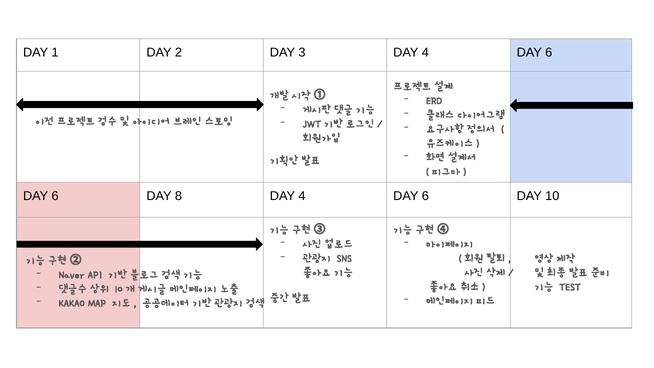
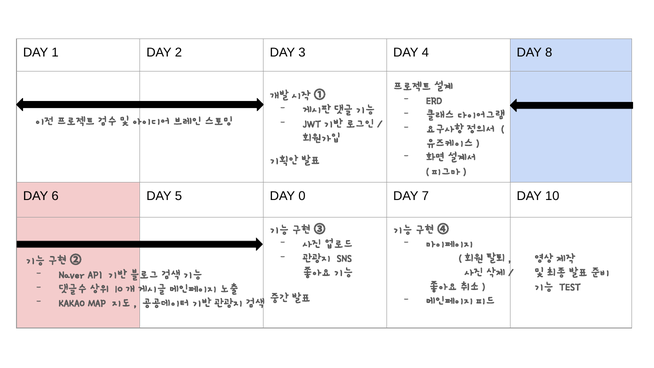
6: 6 -> 8 (549, 52)
8: 8 -> 5 (179, 196)
4: 4 -> 0 (302, 196)
6: 6 -> 7 (425, 196)
